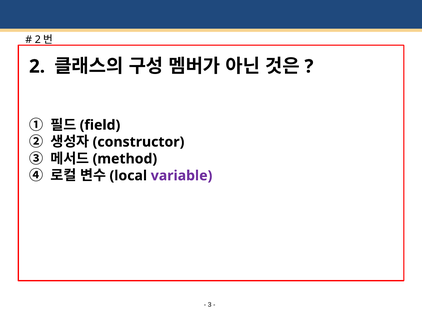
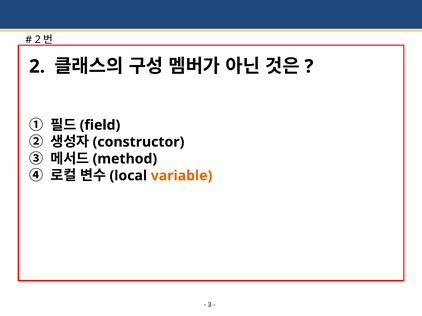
variable colour: purple -> orange (182, 176)
